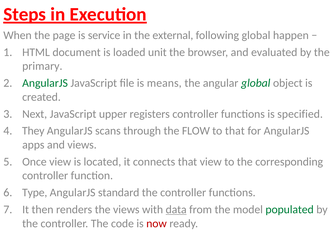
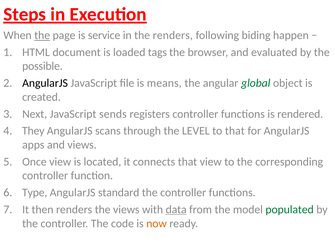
the underline: none -> present (42, 35)
the external: external -> renders (173, 35)
following global: global -> biding (256, 35)
unit: unit -> tags (157, 52)
primary: primary -> possible (42, 66)
AngularJS colour: green -> black (45, 83)
upper: upper -> sends (113, 114)
specified: specified -> rendered (300, 114)
FLOW: FLOW -> LEVEL (196, 131)
now colour: red -> orange (157, 224)
